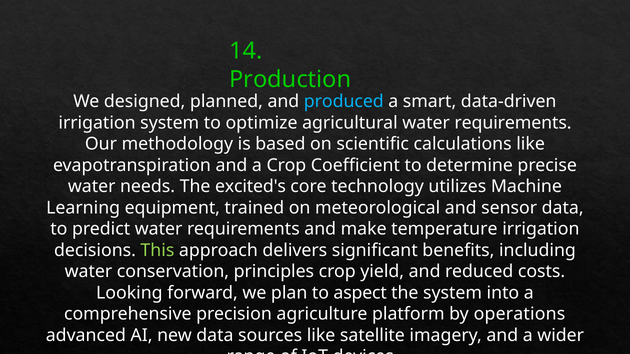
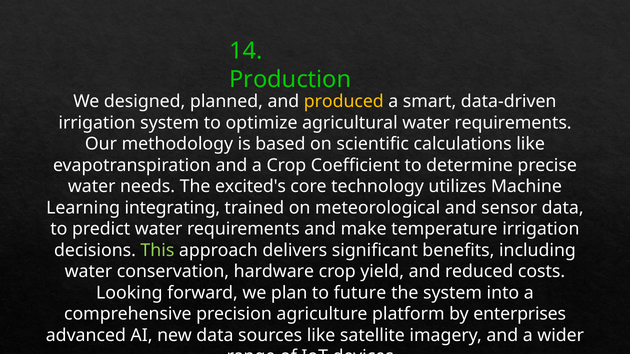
produced colour: light blue -> yellow (344, 102)
equipment: equipment -> integrating (172, 208)
principles: principles -> hardware (274, 272)
aspect: aspect -> future (360, 293)
operations: operations -> enterprises (520, 314)
